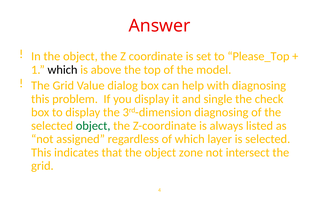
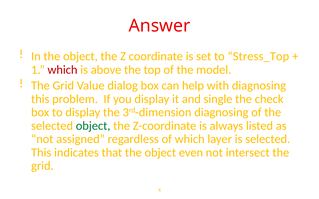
Please_Top: Please_Top -> Stress_Top (258, 56)
which colour: black -> red (63, 70)
zone: zone -> even (191, 153)
